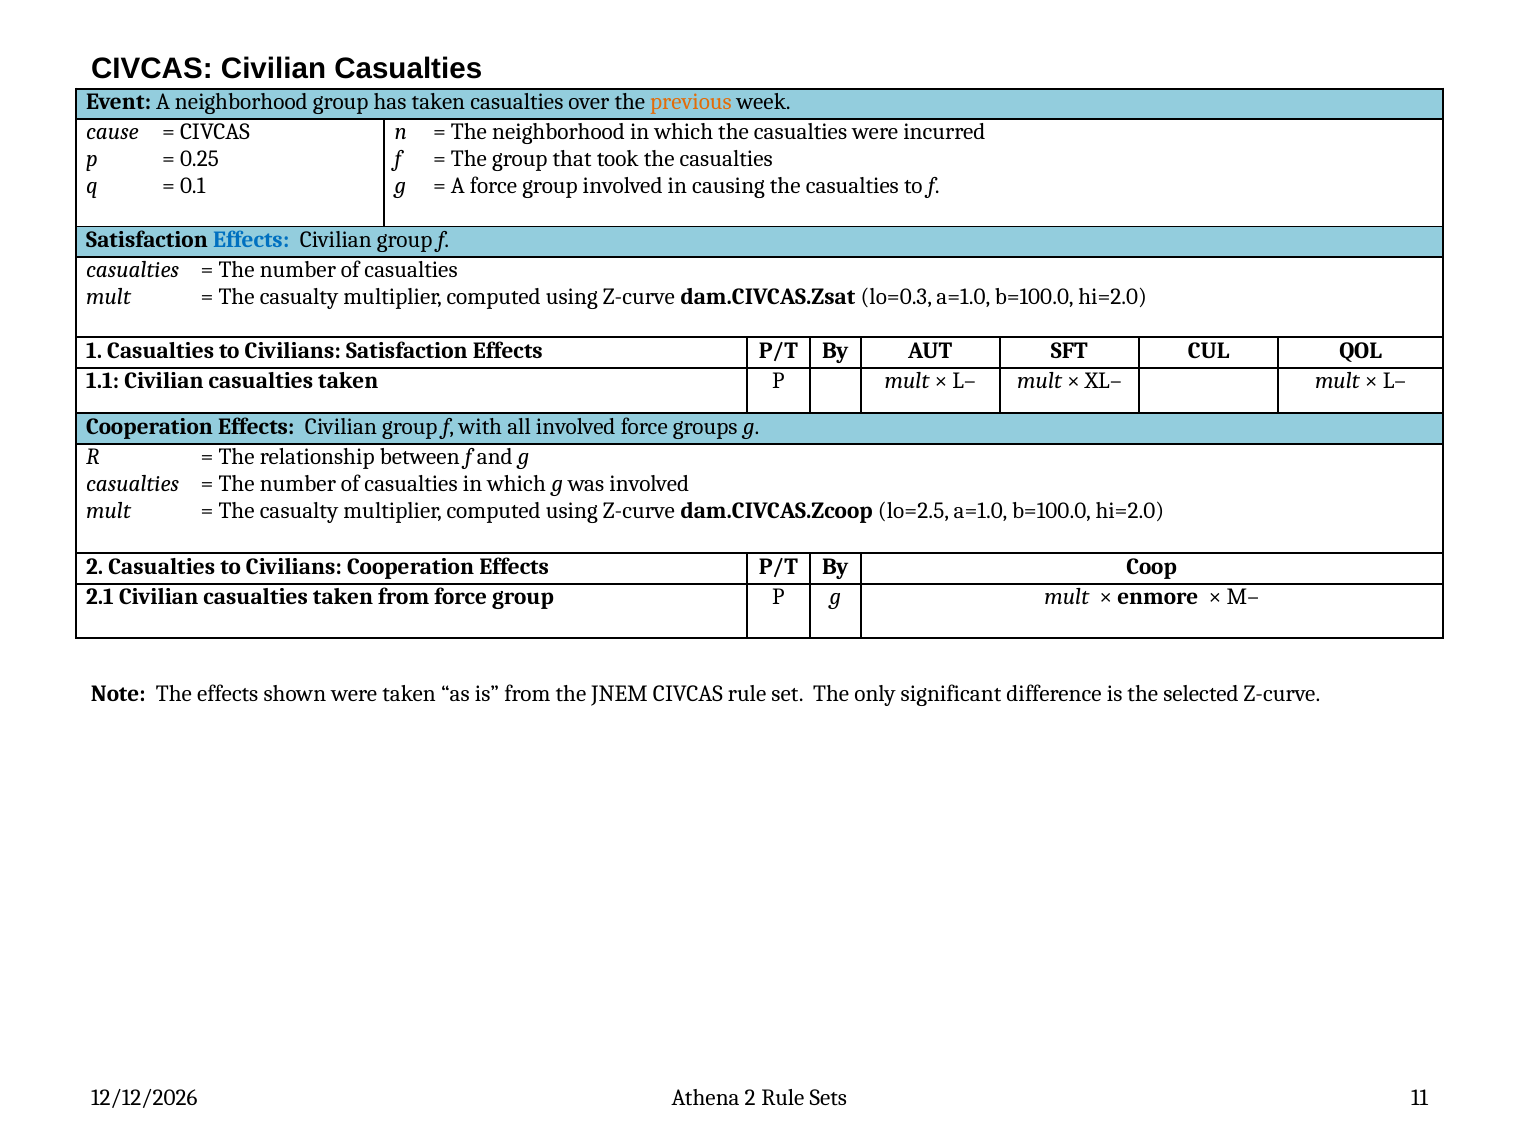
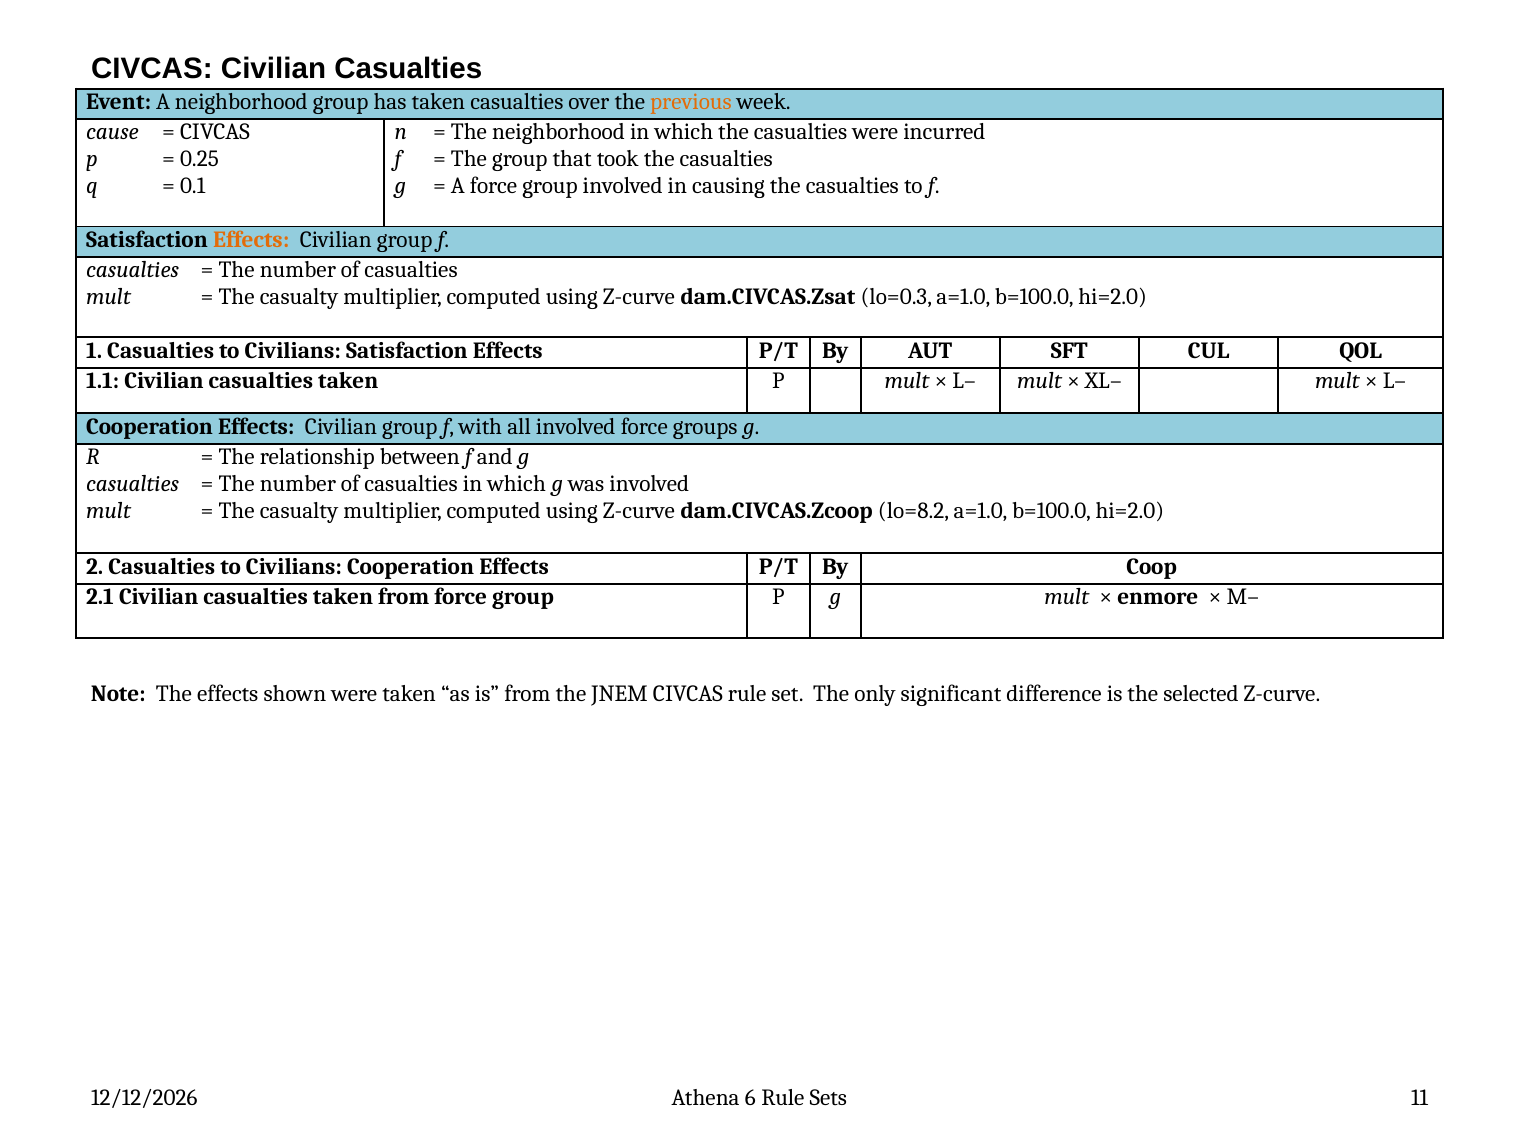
Effects colour: blue -> orange (251, 240)
lo=2.5: lo=2.5 -> lo=8.2 (914, 511)
Athena 2: 2 -> 6 (750, 1098)
